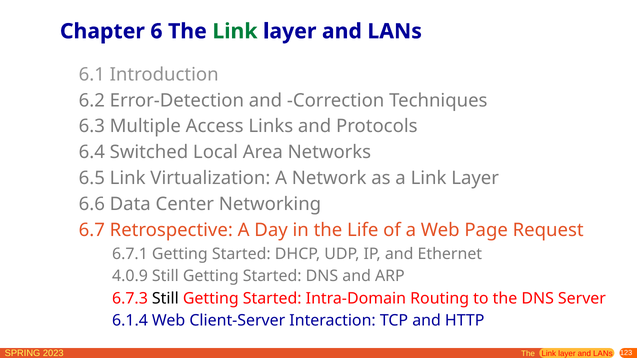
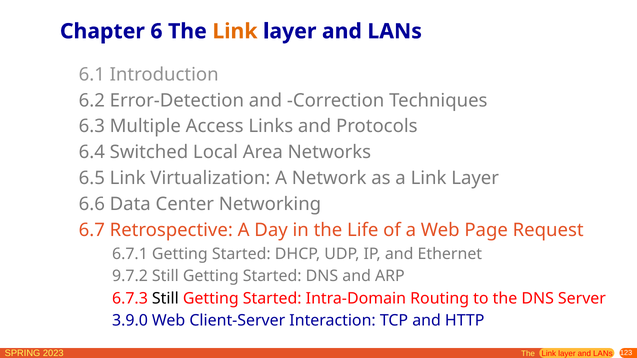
Link colour: green -> orange (235, 31)
4.0.9: 4.0.9 -> 9.7.2 (130, 276)
6.1.4: 6.1.4 -> 3.9.0 (130, 321)
